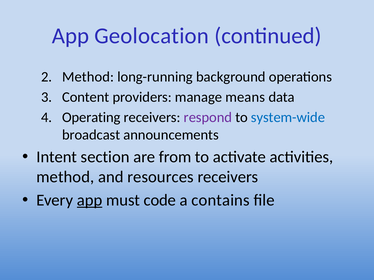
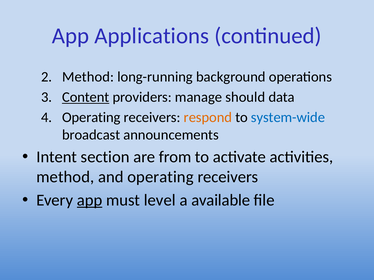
Geolocation: Geolocation -> Applications (152, 36)
Content underline: none -> present (86, 97)
means: means -> should (245, 97)
respond colour: purple -> orange (208, 118)
and resources: resources -> operating (160, 177)
code: code -> level (160, 201)
contains: contains -> available (221, 201)
